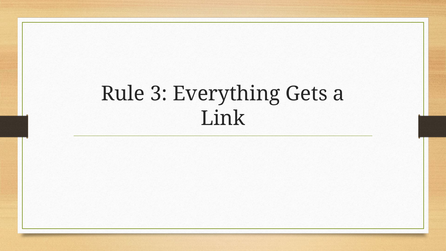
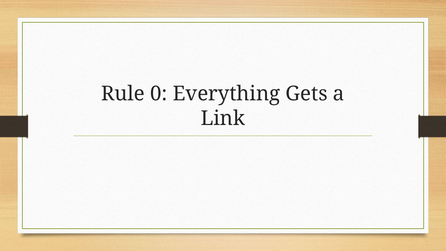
3: 3 -> 0 (159, 94)
